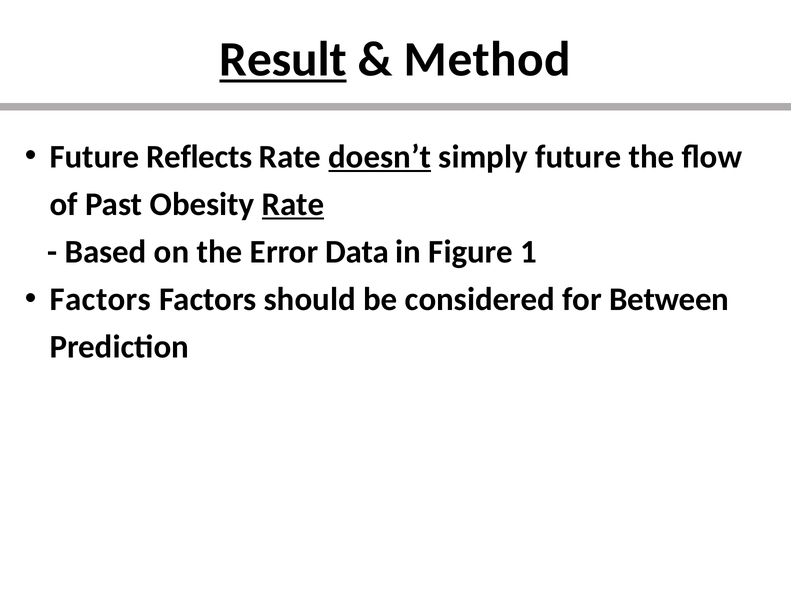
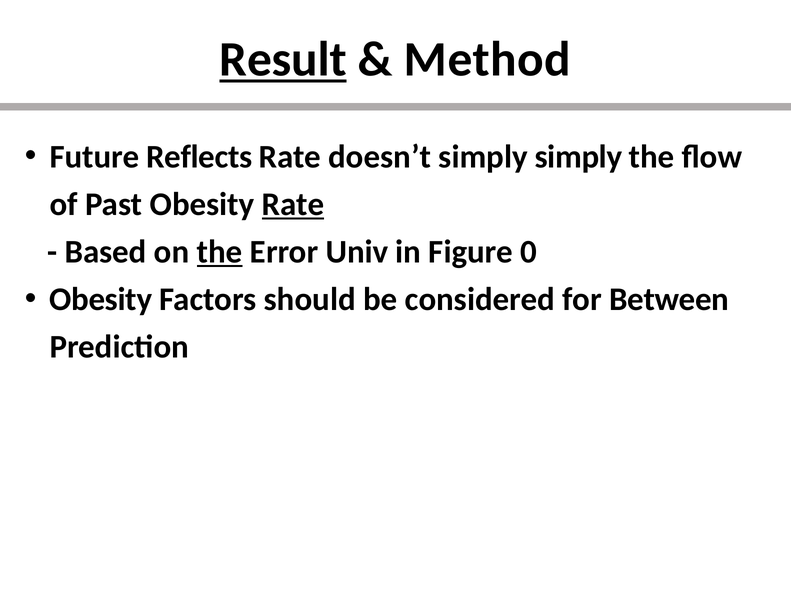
doesn’t underline: present -> none (380, 157)
simply future: future -> simply (578, 157)
the underline: none -> present (220, 252)
Data: Data -> Univ (357, 252)
1: 1 -> 0 (529, 252)
Factors: Factors -> Obesity (101, 299)
